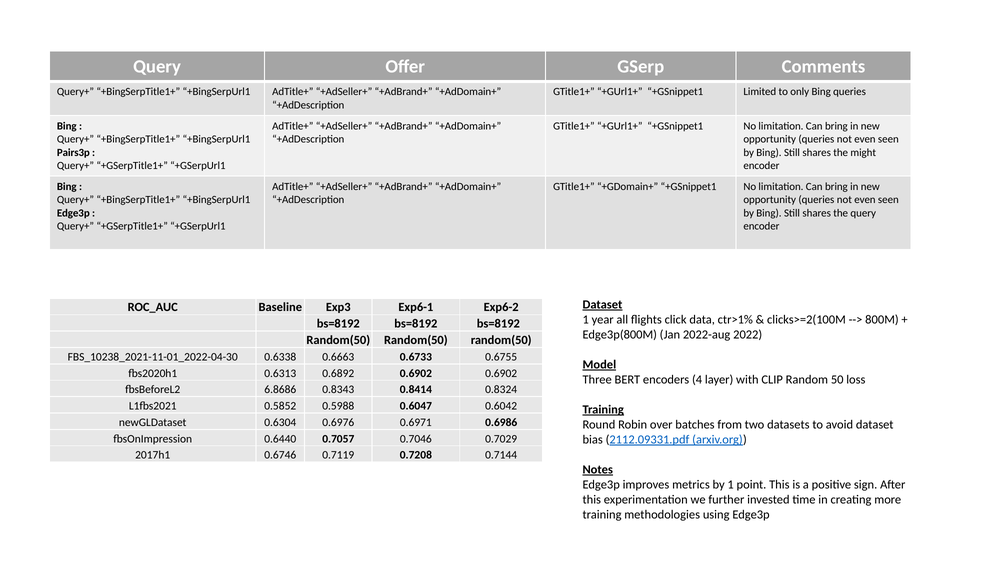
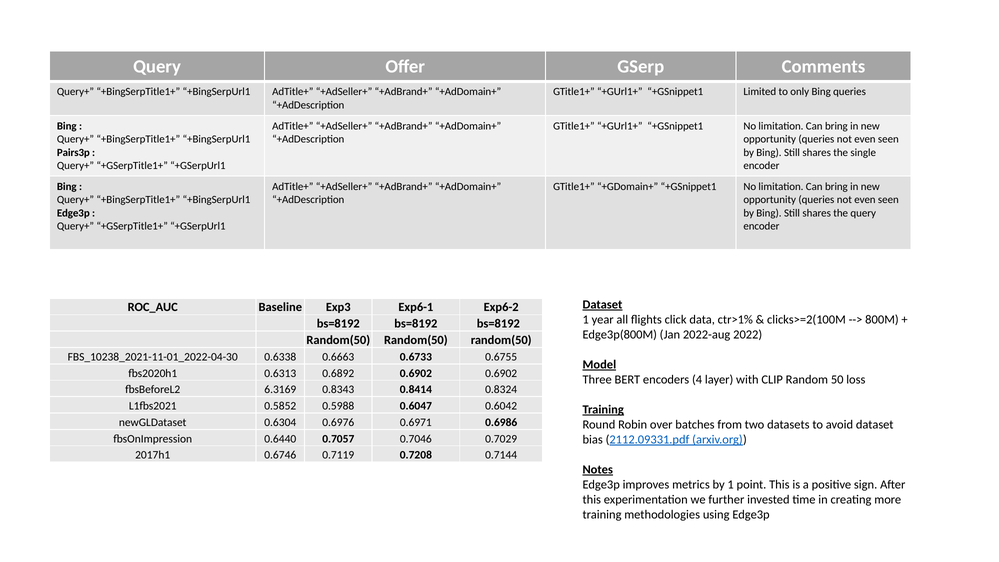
might: might -> single (863, 152)
6.8686: 6.8686 -> 6.3169 (280, 390)
